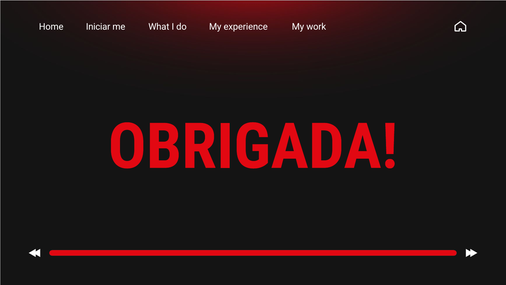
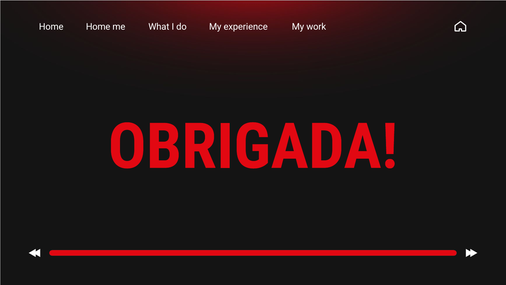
Home Iniciar: Iniciar -> Home (98, 27)
